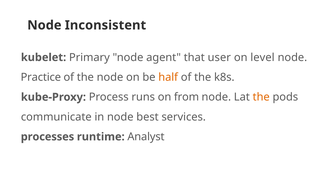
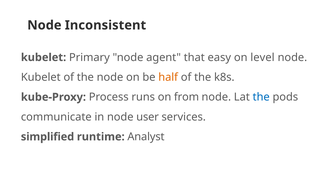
user: user -> easy (219, 57)
Practice: Practice -> Kubelet (41, 77)
the colour: orange -> blue (261, 97)
best: best -> user (148, 117)
processes: processes -> simplified (47, 137)
